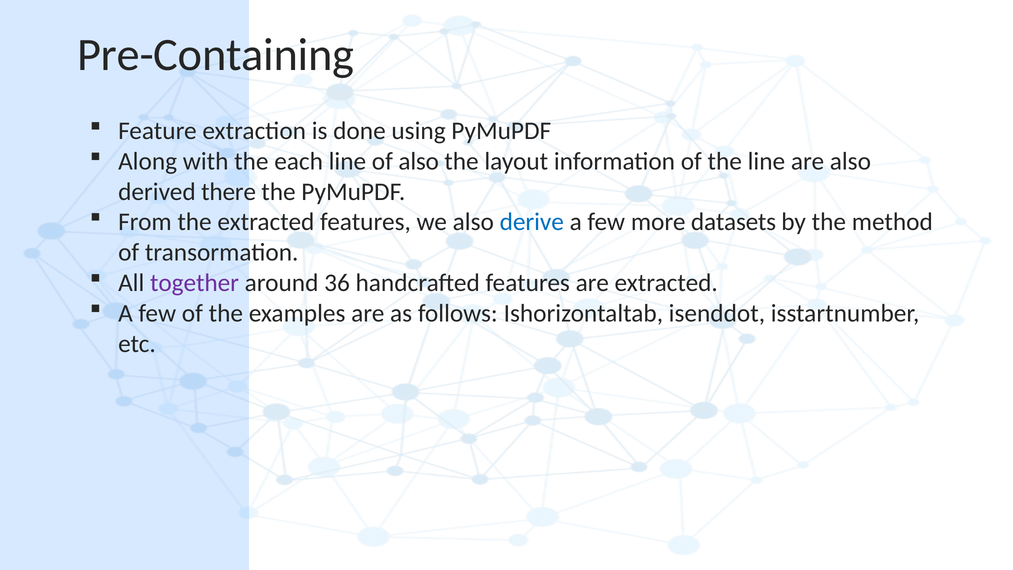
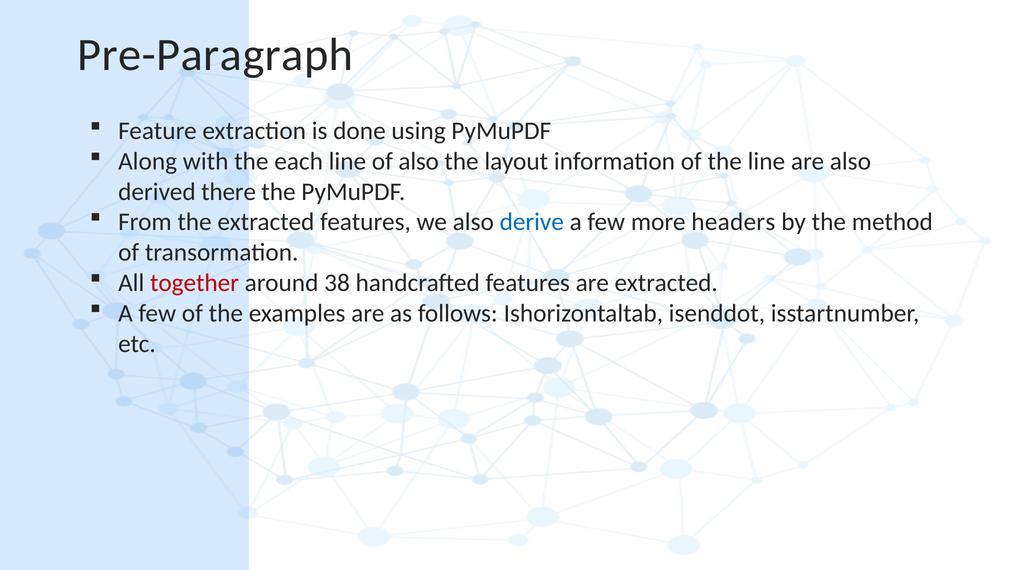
Pre-Containing: Pre-Containing -> Pre-Paragraph (215, 55)
datasets: datasets -> headers (733, 222)
together colour: purple -> red (195, 283)
36: 36 -> 38 (337, 283)
